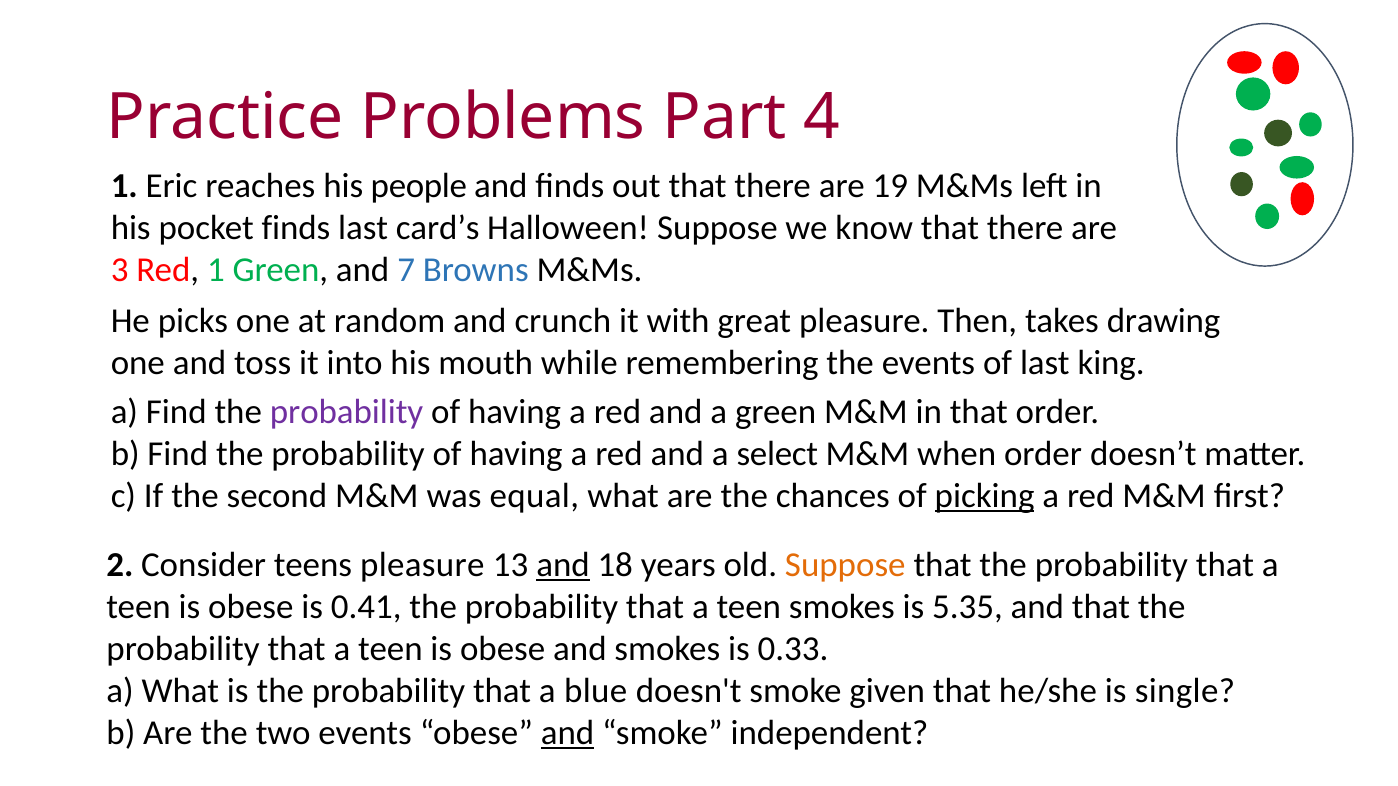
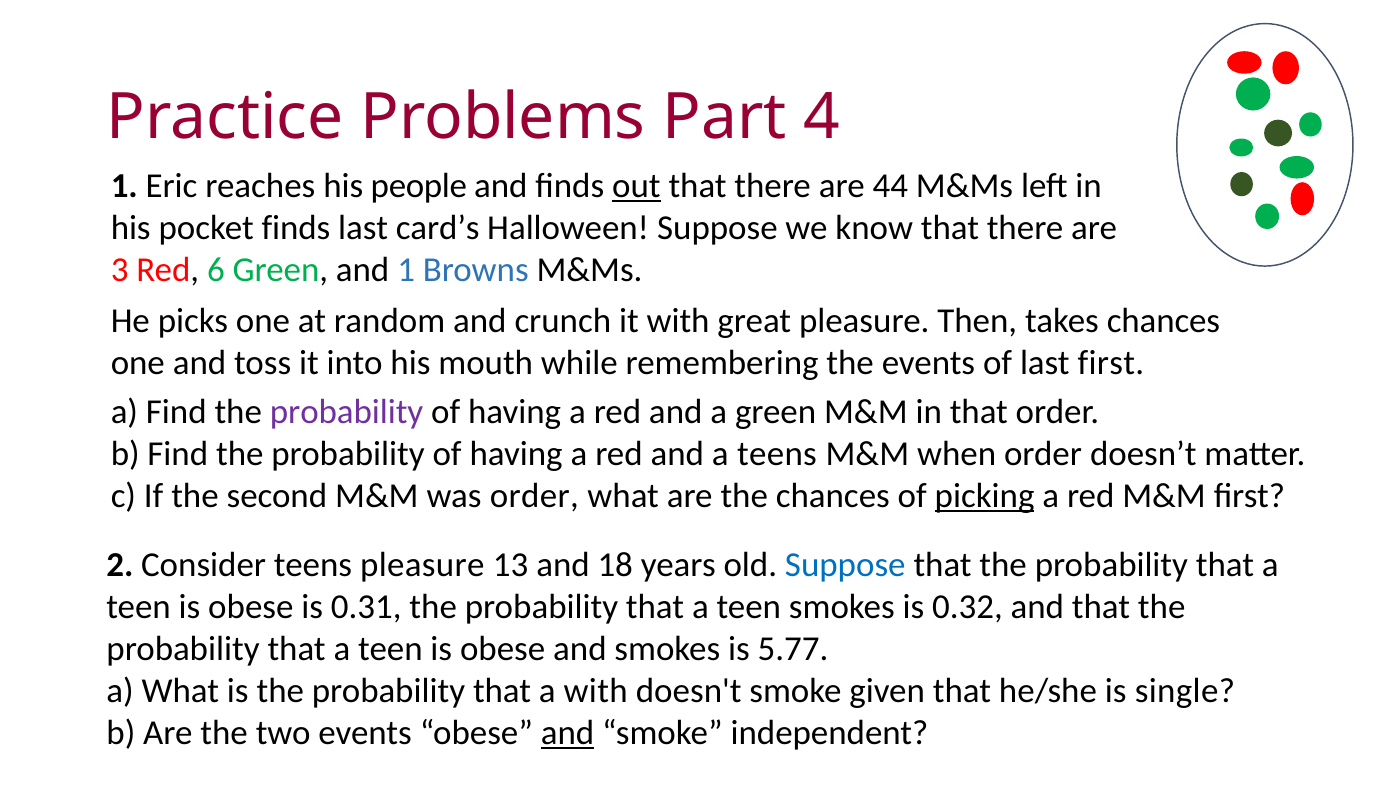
out underline: none -> present (636, 186)
19: 19 -> 44 (890, 186)
Red 1: 1 -> 6 (216, 270)
and 7: 7 -> 1 (406, 270)
takes drawing: drawing -> chances (1163, 321)
last king: king -> first (1111, 363)
a select: select -> teens (777, 454)
was equal: equal -> order (534, 496)
and underline: present -> none (563, 565)
Suppose colour: orange -> blue (845, 565)
0.41: 0.41 -> 0.31 (366, 607)
5.35: 5.35 -> 0.32 (967, 607)
0.33: 0.33 -> 5.77 (793, 649)
a blue: blue -> with (596, 691)
